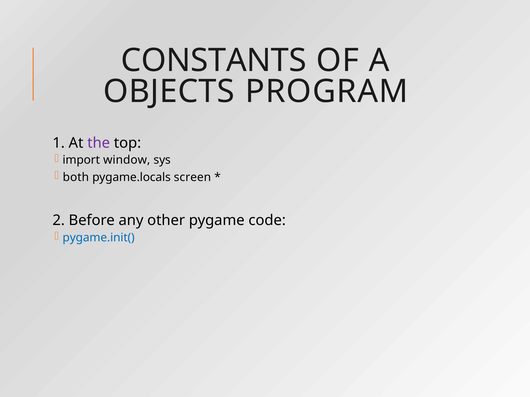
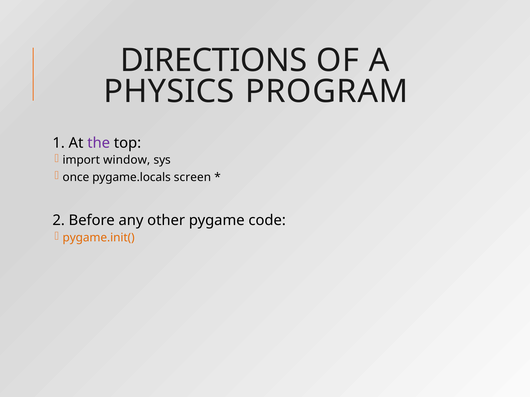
CONSTANTS: CONSTANTS -> DIRECTIONS (214, 60)
OBJECTS: OBJECTS -> PHYSICS (169, 92)
both: both -> once (76, 177)
pygame.init( colour: blue -> orange (99, 238)
